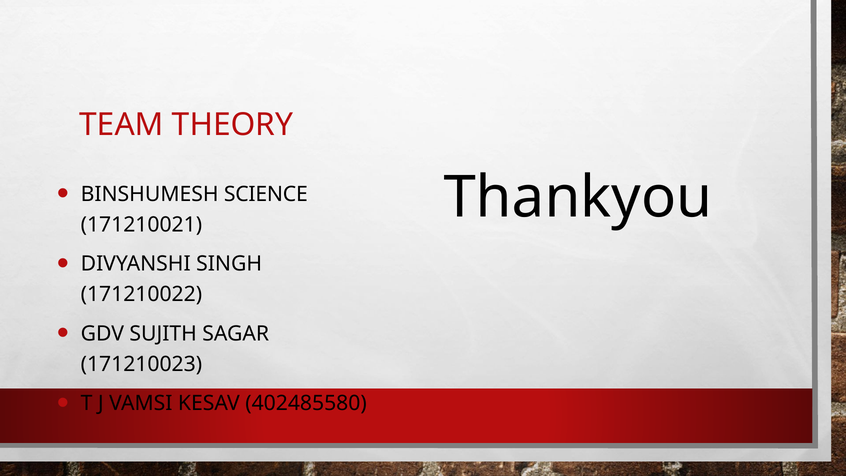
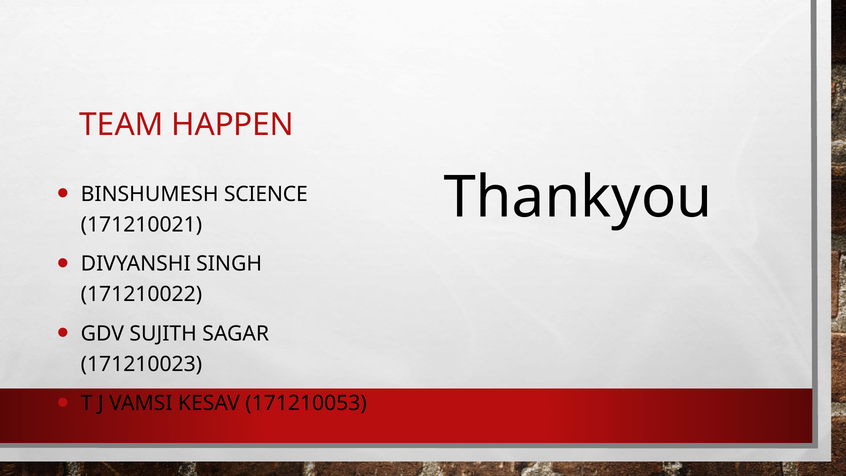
THEORY: THEORY -> HAPPEN (233, 125)
402485580: 402485580 -> 171210053 (306, 403)
